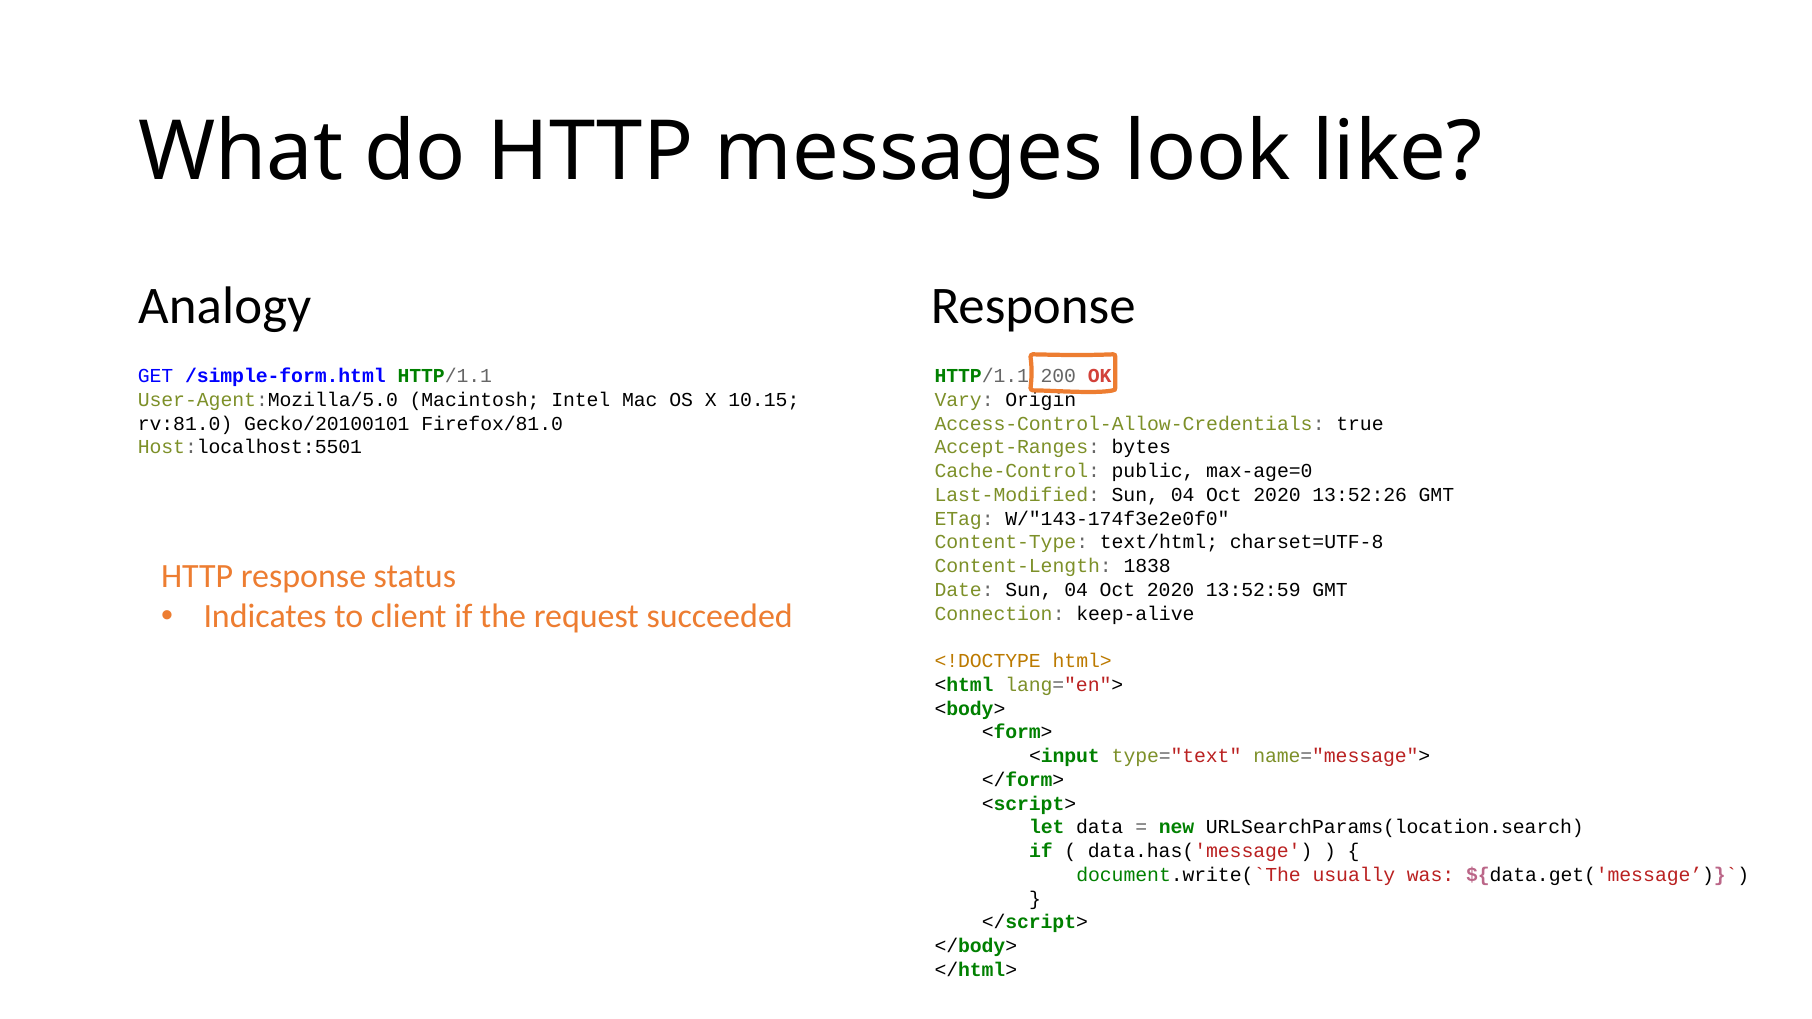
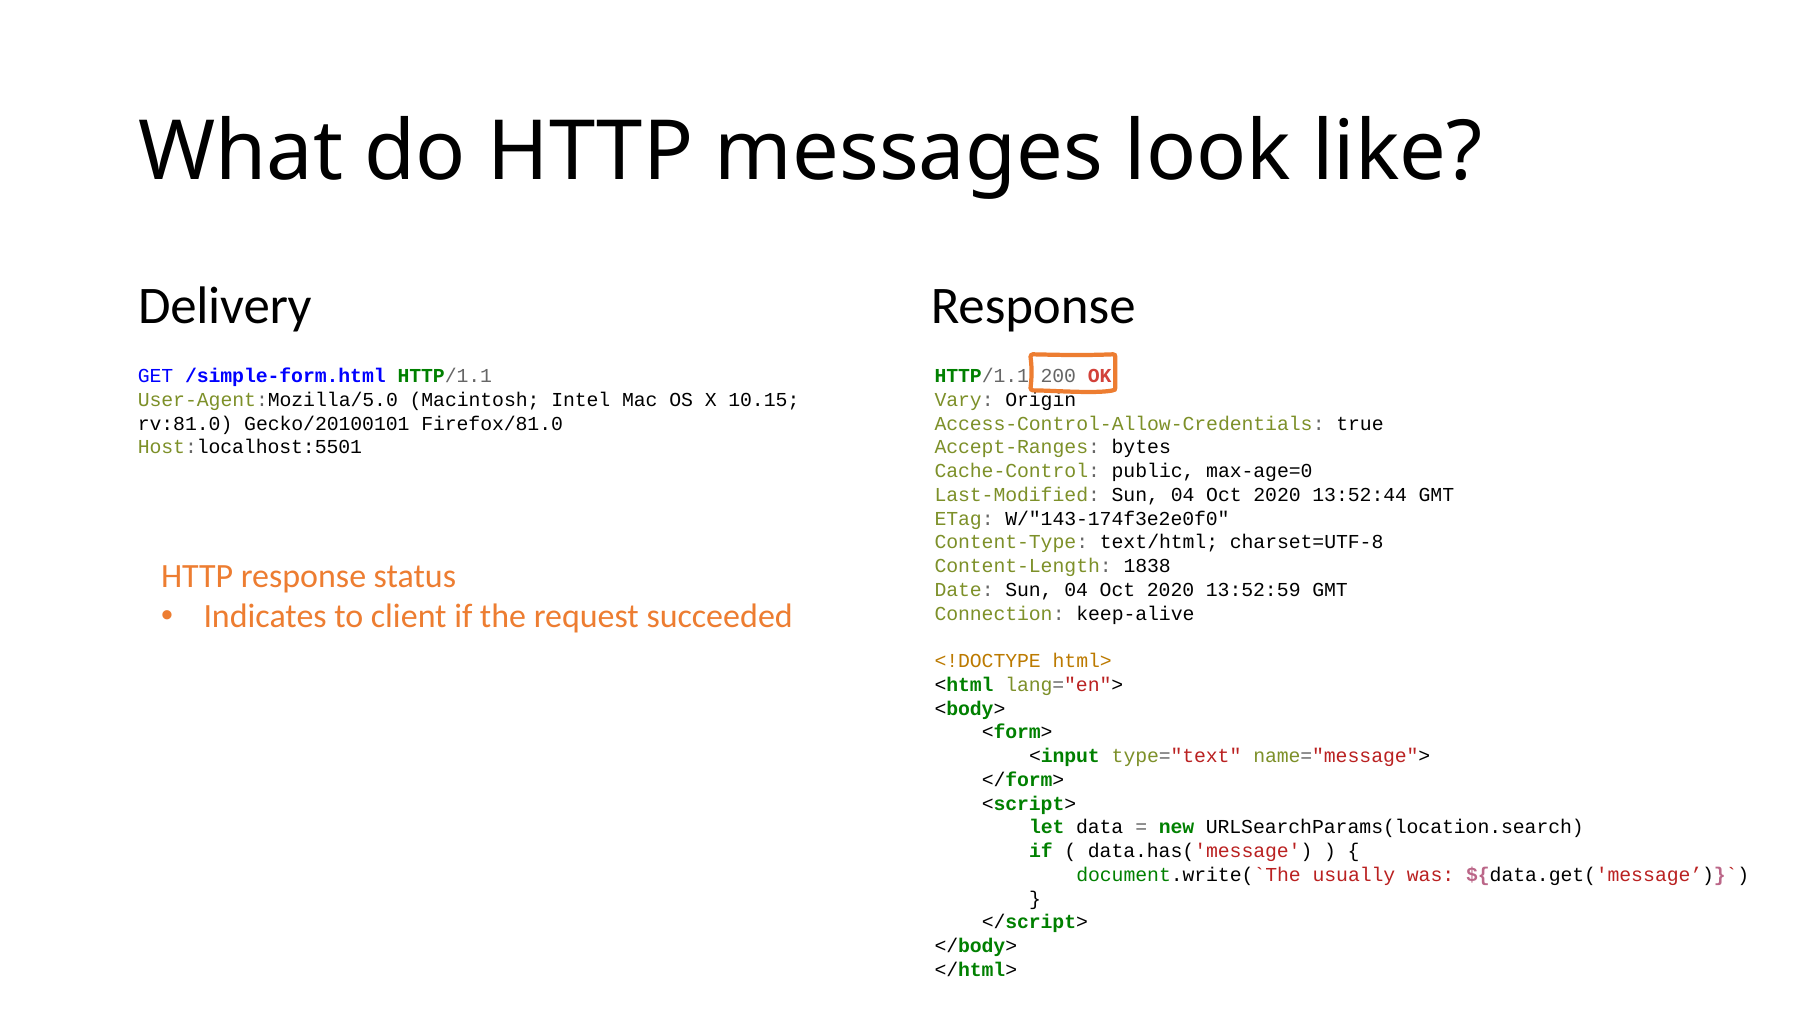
Analogy: Analogy -> Delivery (225, 306)
13:52:26: 13:52:26 -> 13:52:44 (1360, 495)
